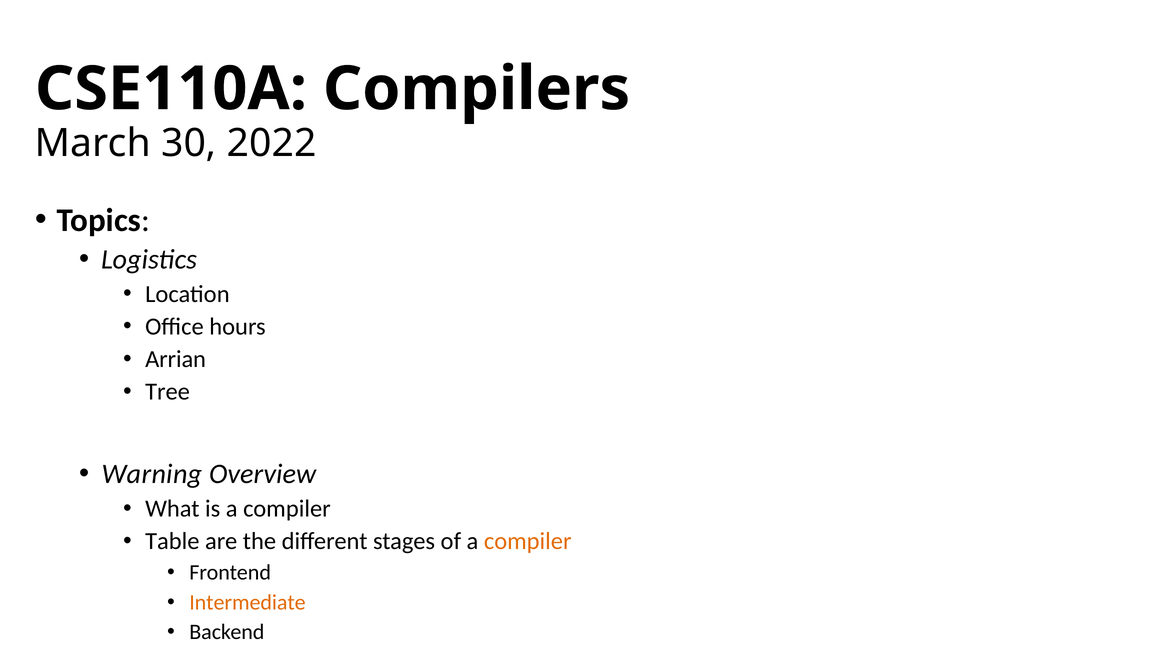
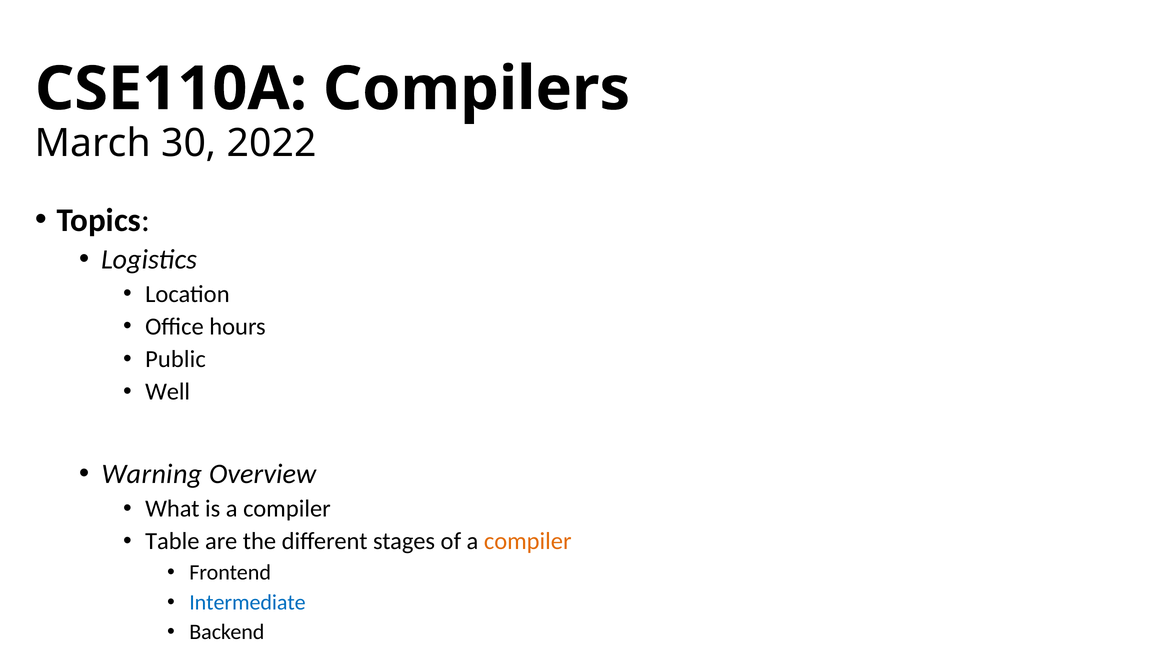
Arrian: Arrian -> Public (175, 359)
Tree: Tree -> Well (168, 392)
Intermediate colour: orange -> blue (247, 603)
